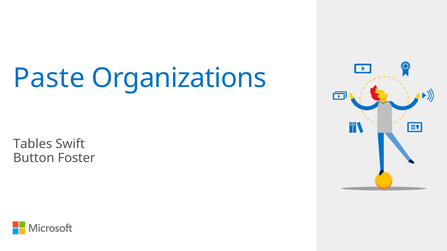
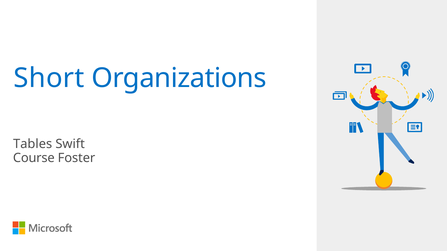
Paste: Paste -> Short (49, 78)
Button: Button -> Course (34, 158)
